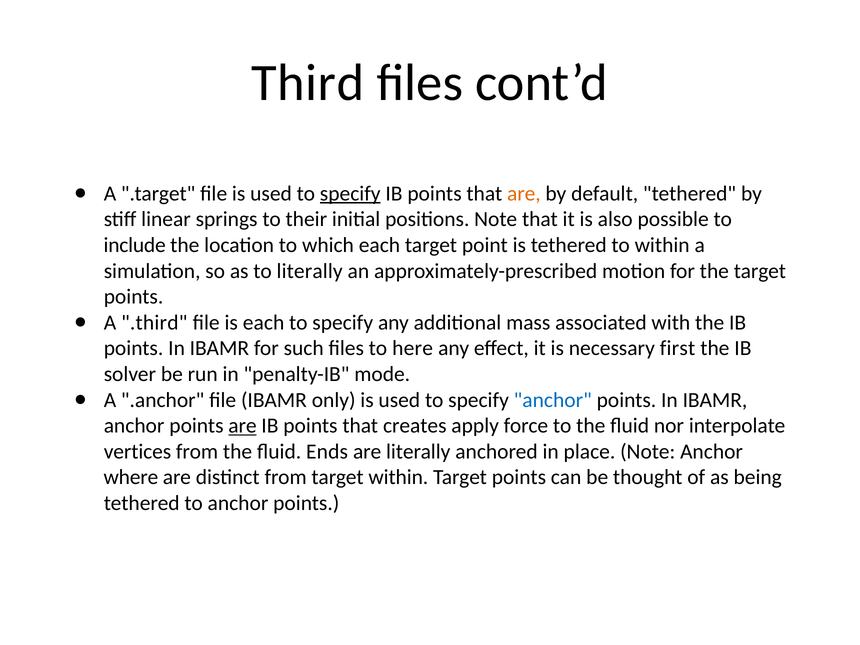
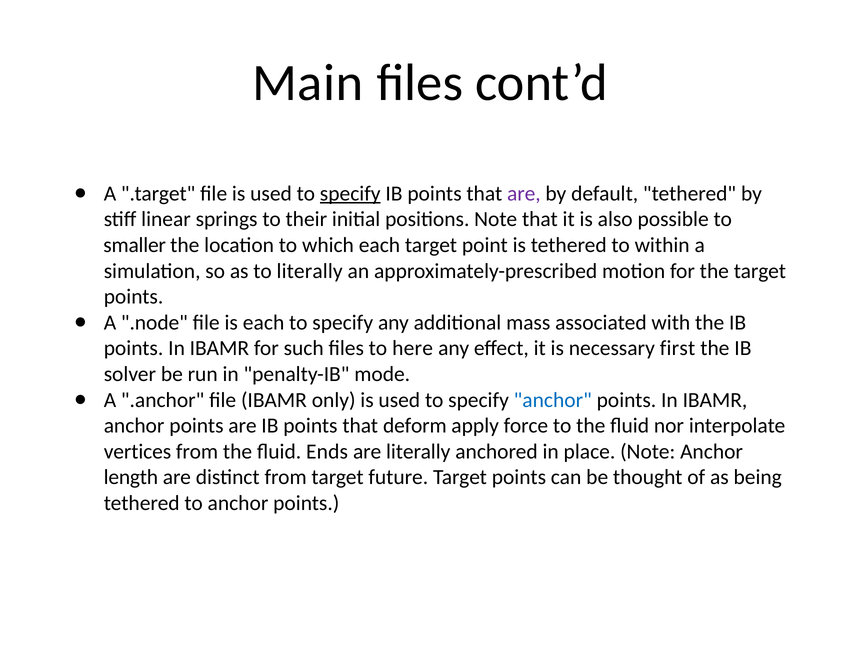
Third: Third -> Main (308, 83)
are colour: orange -> purple (524, 194)
include: include -> smaller (135, 245)
.third: .third -> .node (154, 323)
are underline: present -> none (242, 426)
creates: creates -> deform (415, 426)
where: where -> length (131, 477)
target within: within -> future (398, 477)
